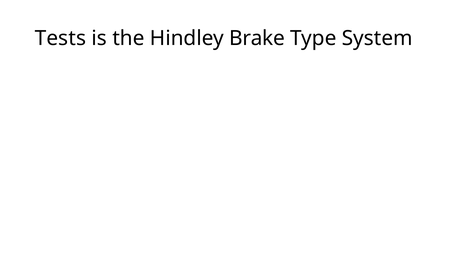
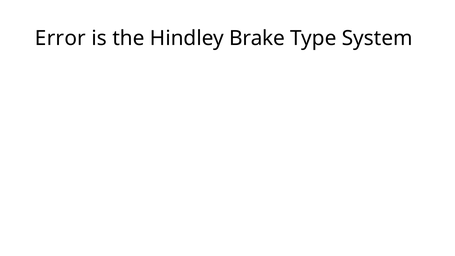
Tests: Tests -> Error (60, 38)
